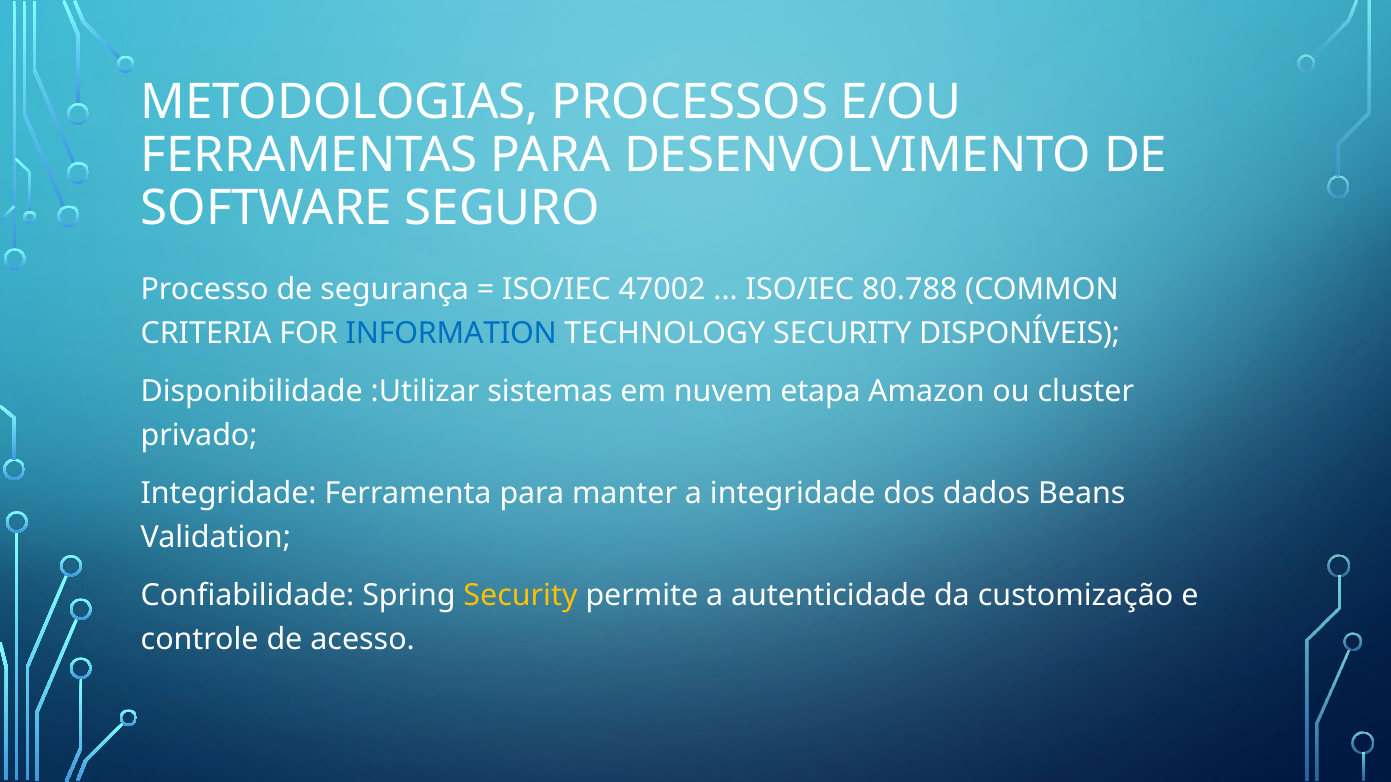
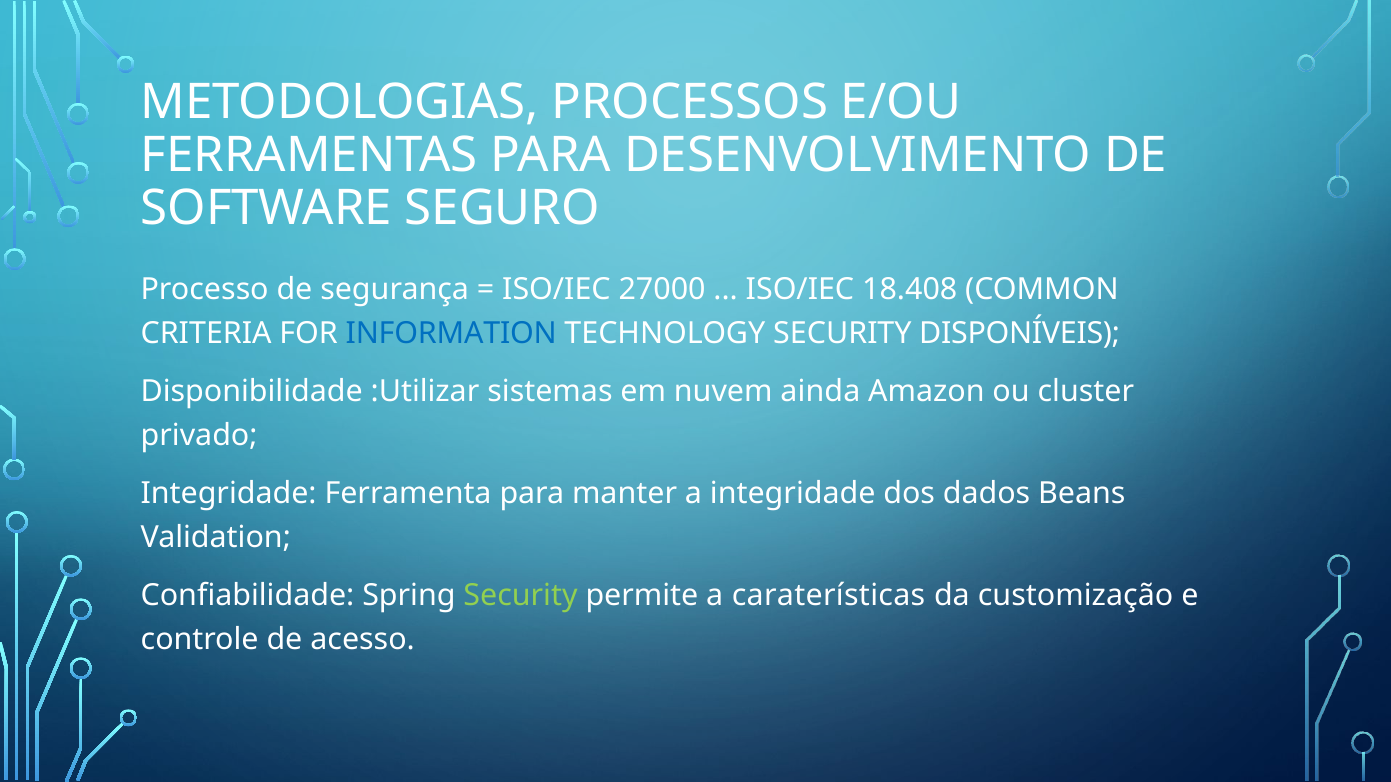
47002: 47002 -> 27000 (662, 290)
80.788: 80.788 -> 18.408 (910, 290)
etapa: etapa -> ainda (820, 392)
Security colour: yellow -> light green (520, 596)
autenticidade: autenticidade -> caraterísticas (829, 596)
